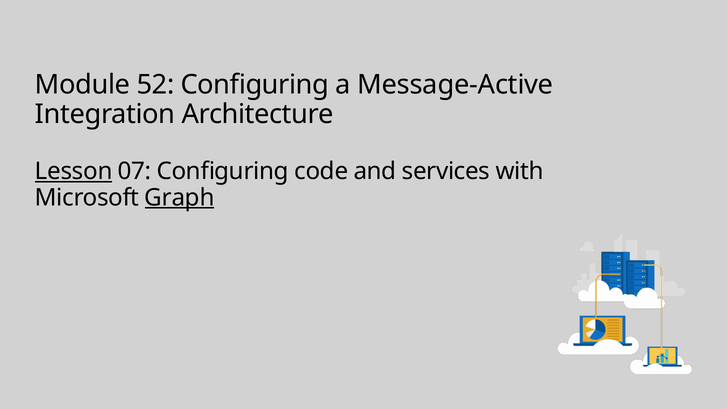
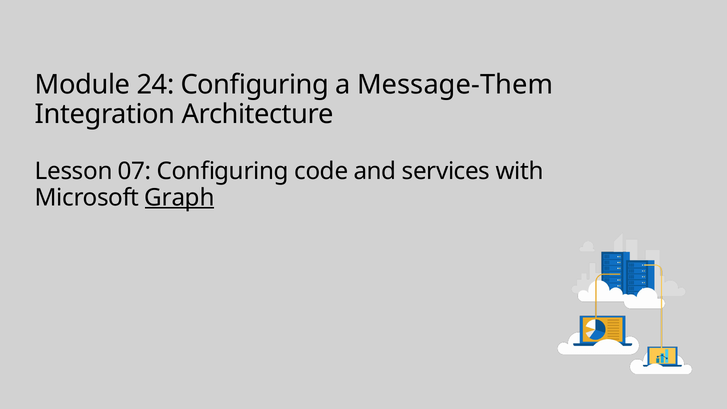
52: 52 -> 24 (156, 85)
Message-Active: Message-Active -> Message-Them (455, 85)
Lesson underline: present -> none (74, 171)
